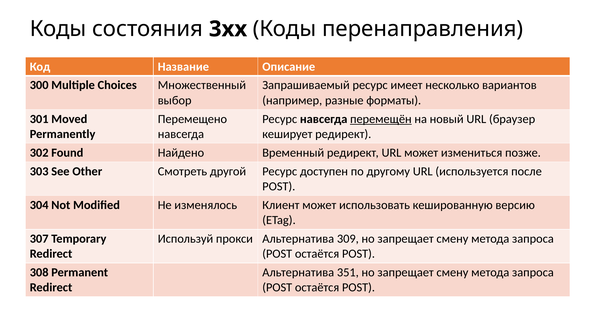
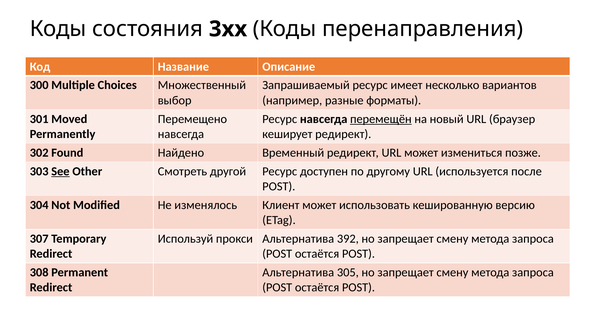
See underline: none -> present (60, 171)
309: 309 -> 392 (348, 239)
351: 351 -> 305 (348, 272)
